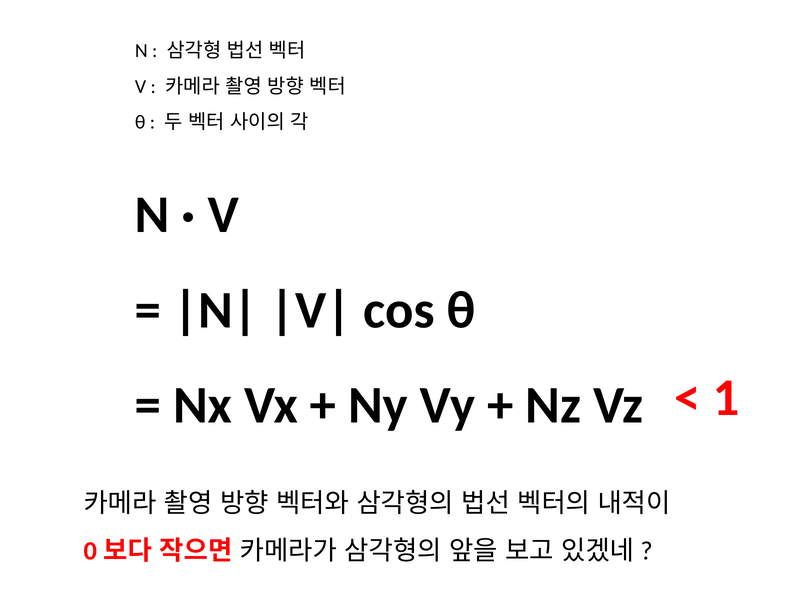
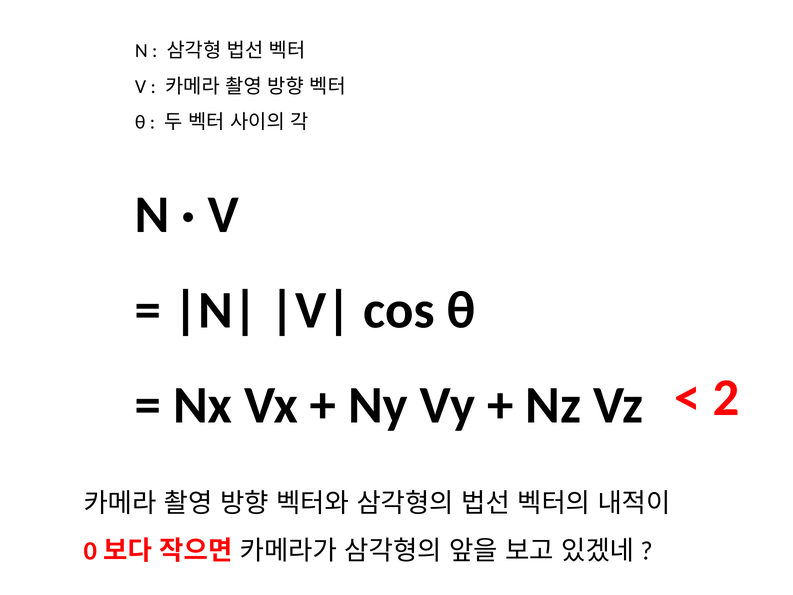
1: 1 -> 2 (726, 397)
